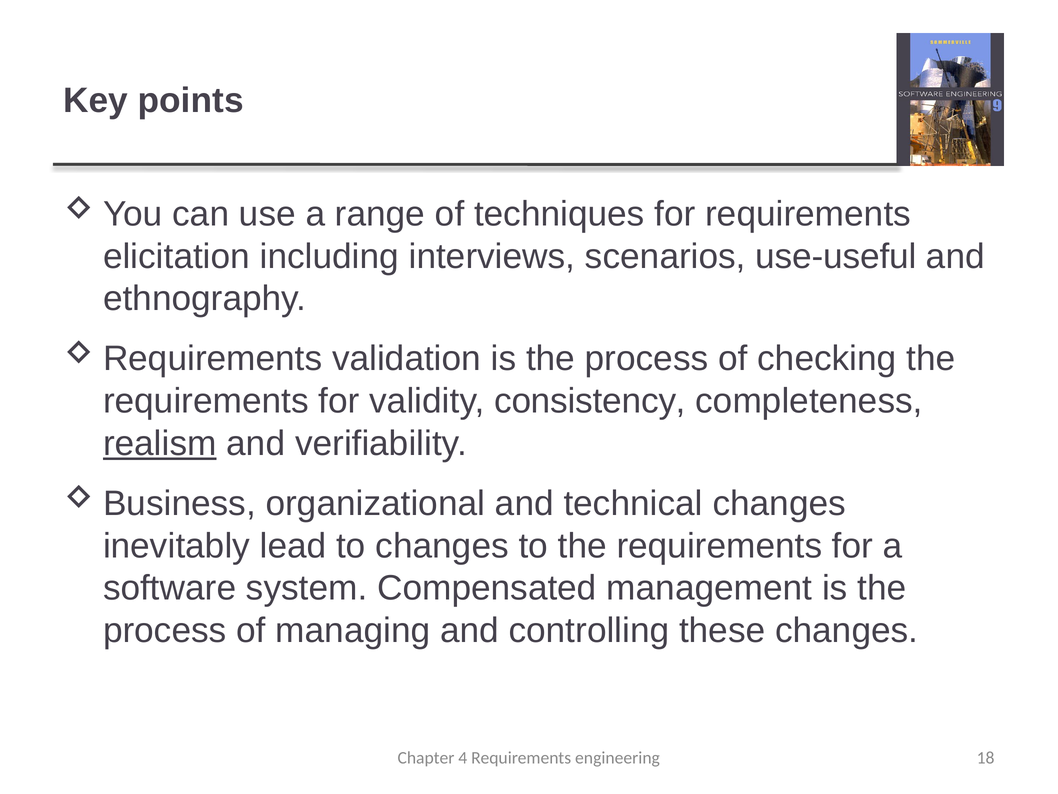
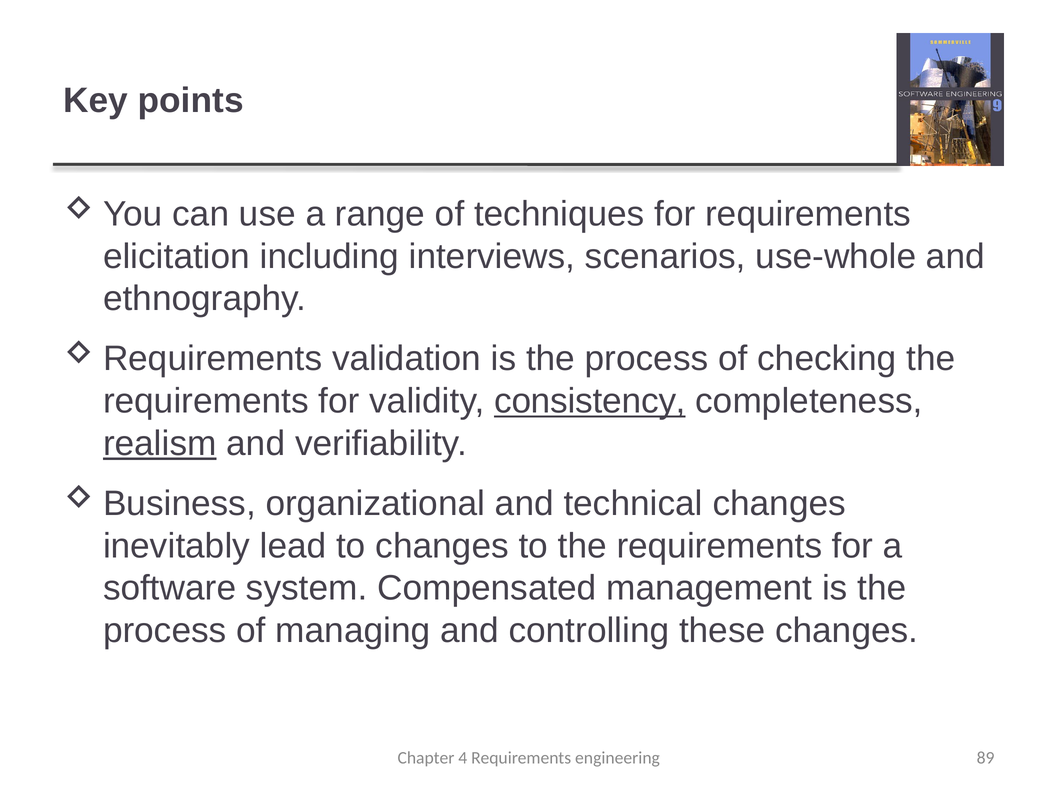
use-useful: use-useful -> use-whole (836, 256)
consistency underline: none -> present (590, 401)
18: 18 -> 89 (986, 758)
